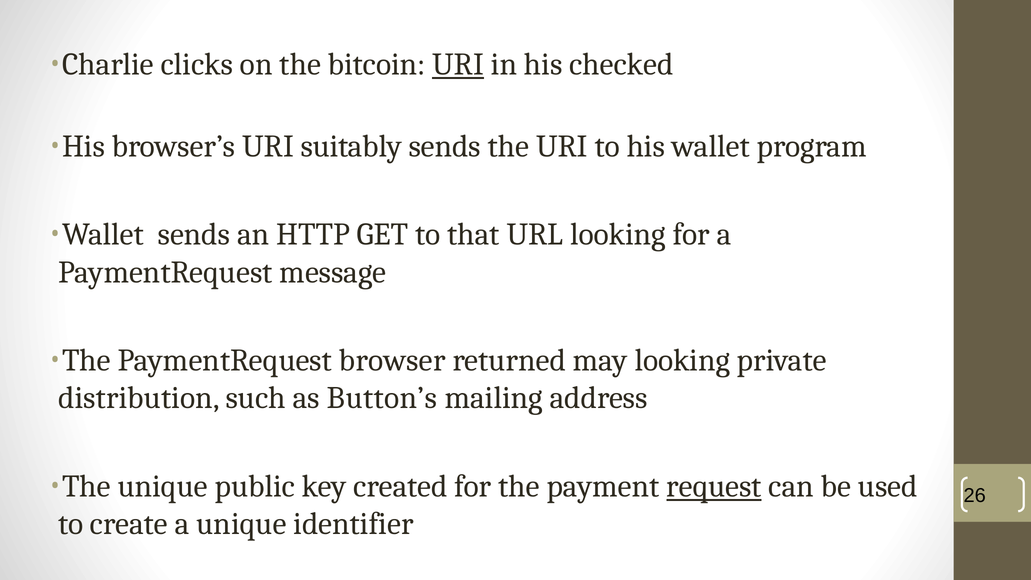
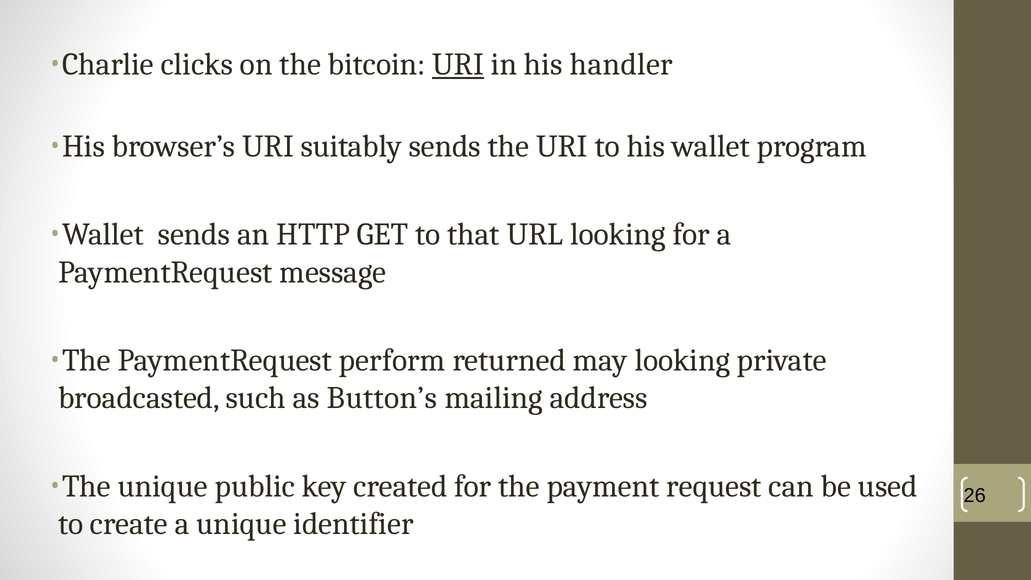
checked: checked -> handler (621, 64)
browser: browser -> perform (392, 360)
distribution: distribution -> broadcasted (139, 398)
request underline: present -> none (714, 486)
